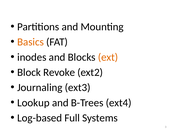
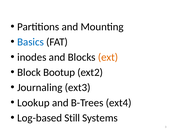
Basics colour: orange -> blue (31, 42)
Revoke: Revoke -> Bootup (59, 72)
Full: Full -> Still (72, 118)
